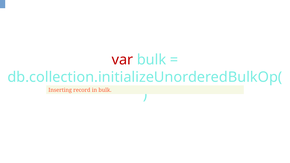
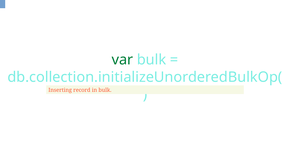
var colour: red -> green (122, 60)
